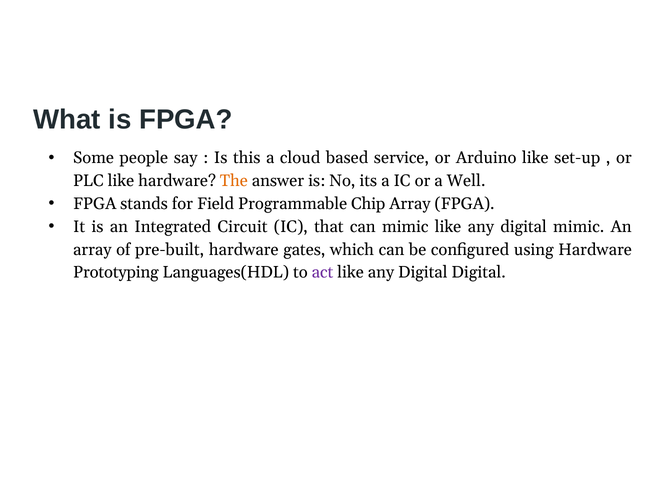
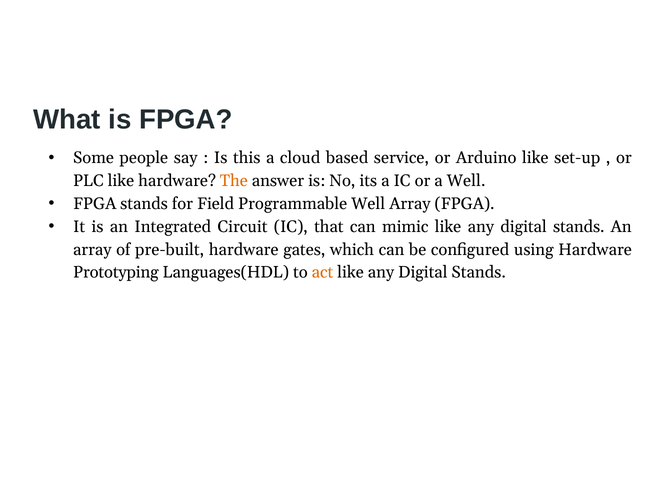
Programmable Chip: Chip -> Well (368, 204)
mimic: mimic -> stands (579, 227)
act colour: purple -> orange (323, 272)
Digital: Digital -> Stands (479, 272)
